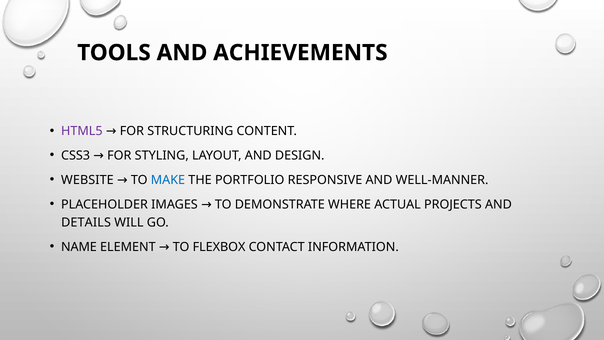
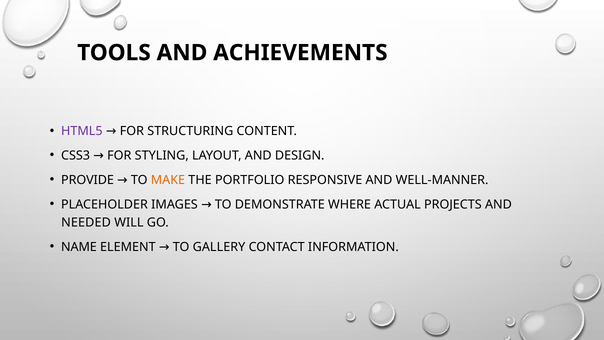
WEBSITE: WEBSITE -> PROVIDE (88, 180)
MAKE colour: blue -> orange (168, 180)
DETAILS: DETAILS -> NEEDED (86, 222)
FLEXBOX: FLEXBOX -> GALLERY (219, 247)
